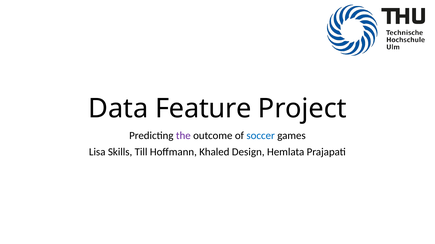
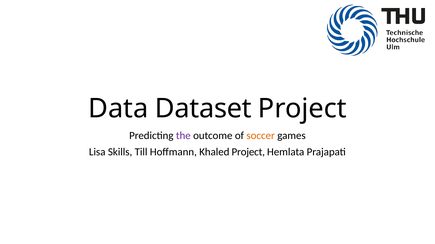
Feature: Feature -> Dataset (203, 109)
soccer colour: blue -> orange (261, 136)
Khaled Design: Design -> Project (248, 152)
